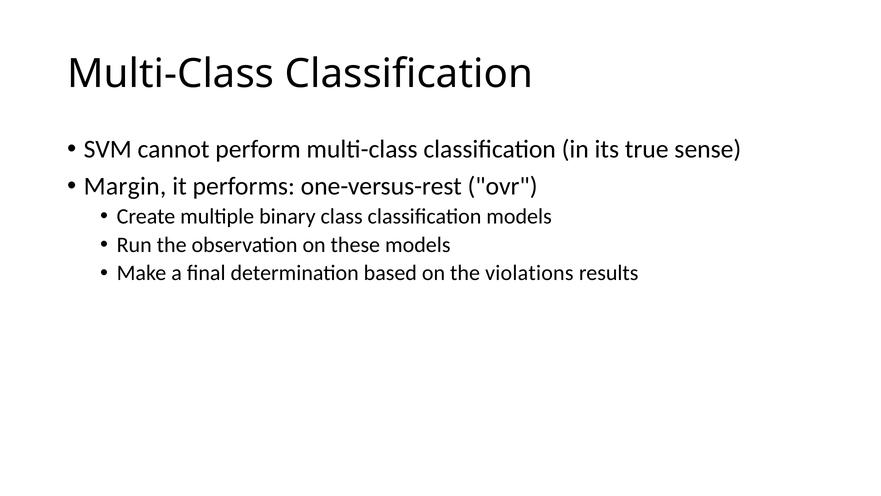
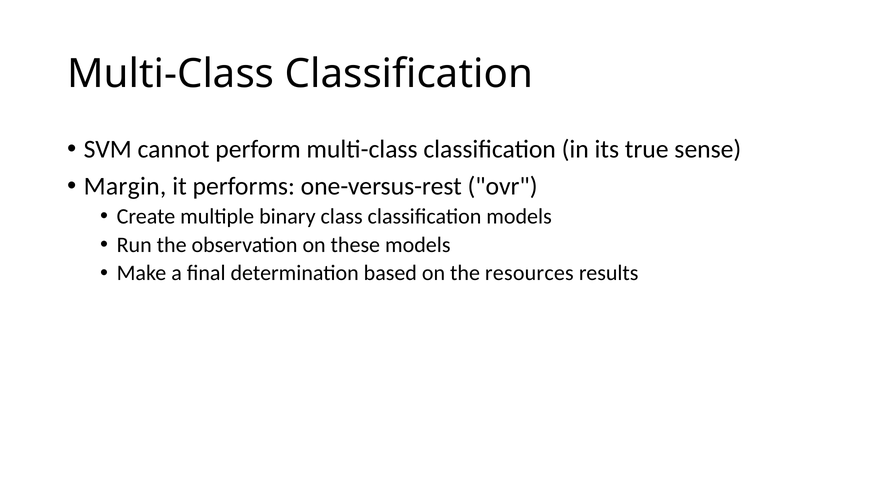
violations: violations -> resources (529, 273)
